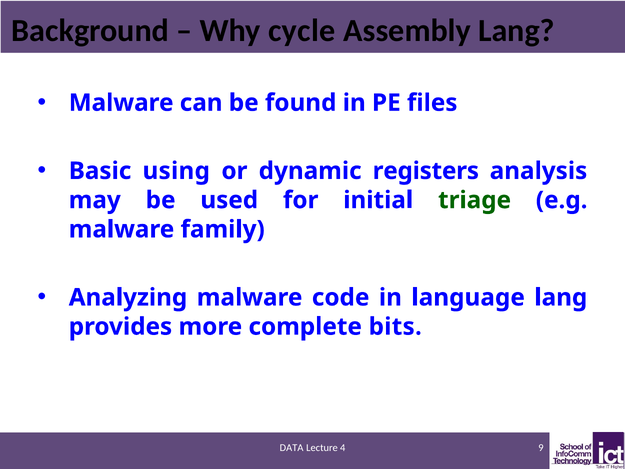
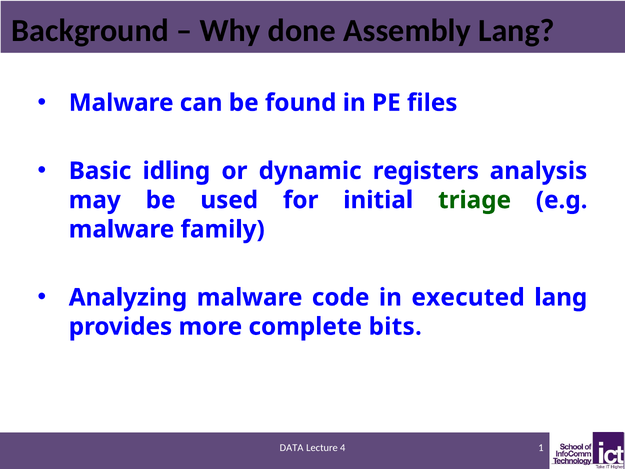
cycle: cycle -> done (302, 30)
using: using -> idling (176, 171)
language: language -> executed (468, 297)
9: 9 -> 1 (541, 448)
